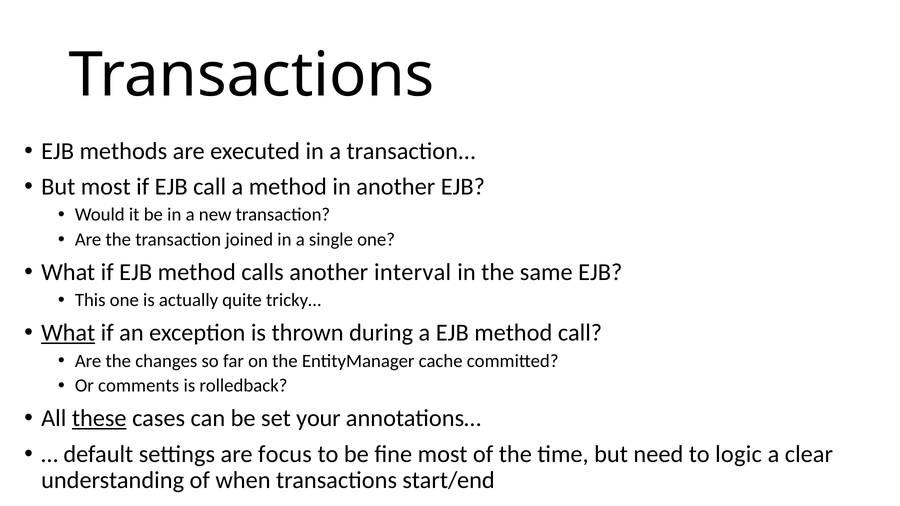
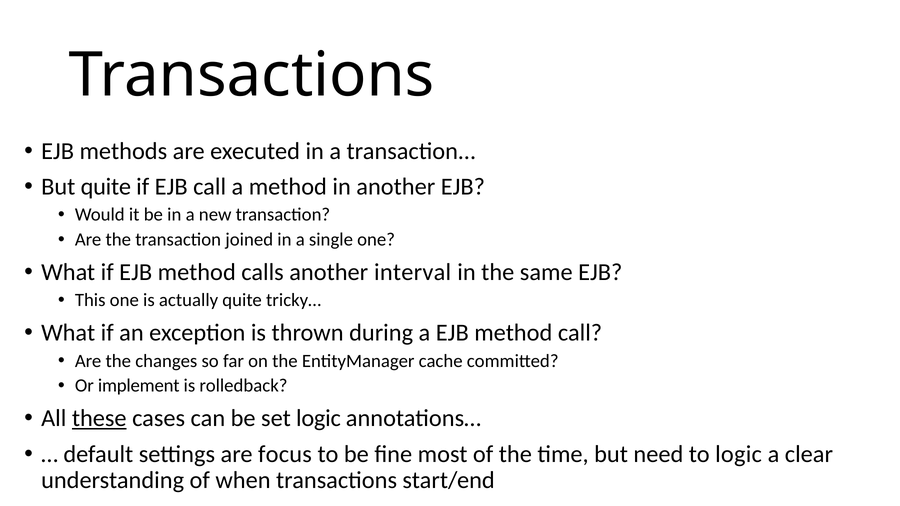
But most: most -> quite (106, 187)
What underline: present -> none (68, 333)
comments: comments -> implement (139, 386)
set your: your -> logic (318, 419)
